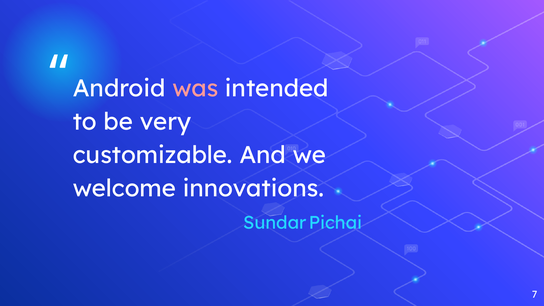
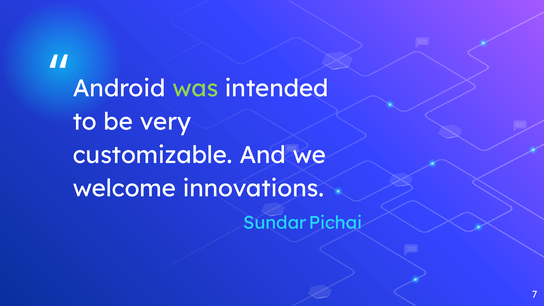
was colour: pink -> light green (195, 88)
